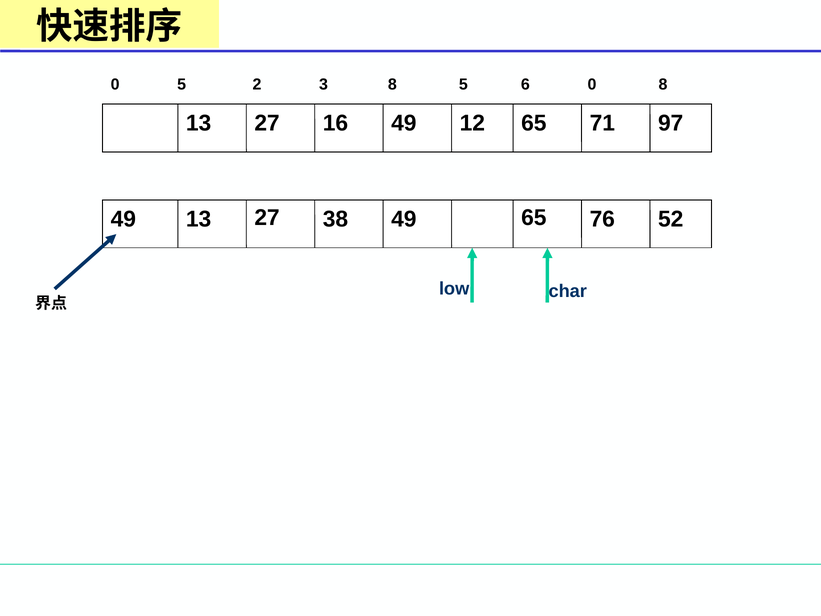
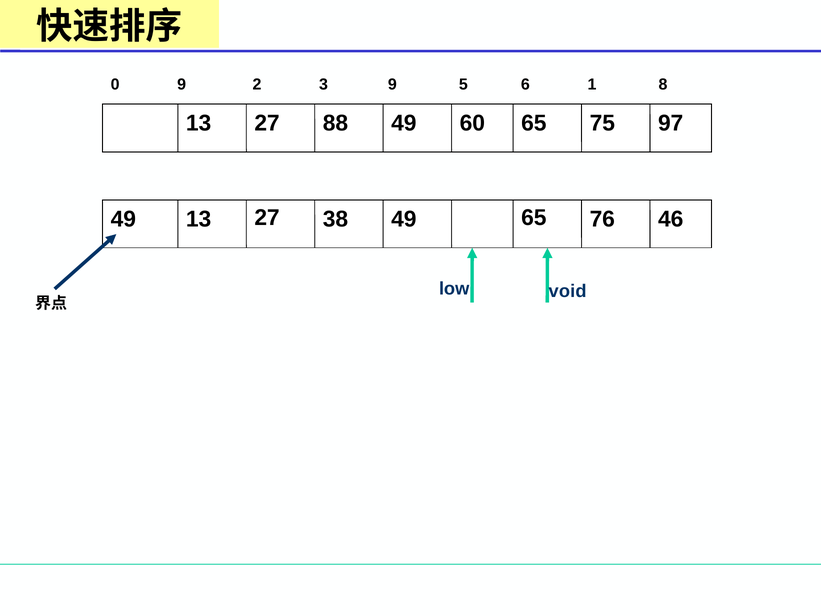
0 5: 5 -> 9 (182, 85)
3 8: 8 -> 9 (392, 85)
6 0: 0 -> 1 (592, 85)
16: 16 -> 88 (335, 123)
12: 12 -> 60 (472, 123)
71: 71 -> 75 (602, 123)
52: 52 -> 46 (671, 219)
char: char -> void (568, 291)
